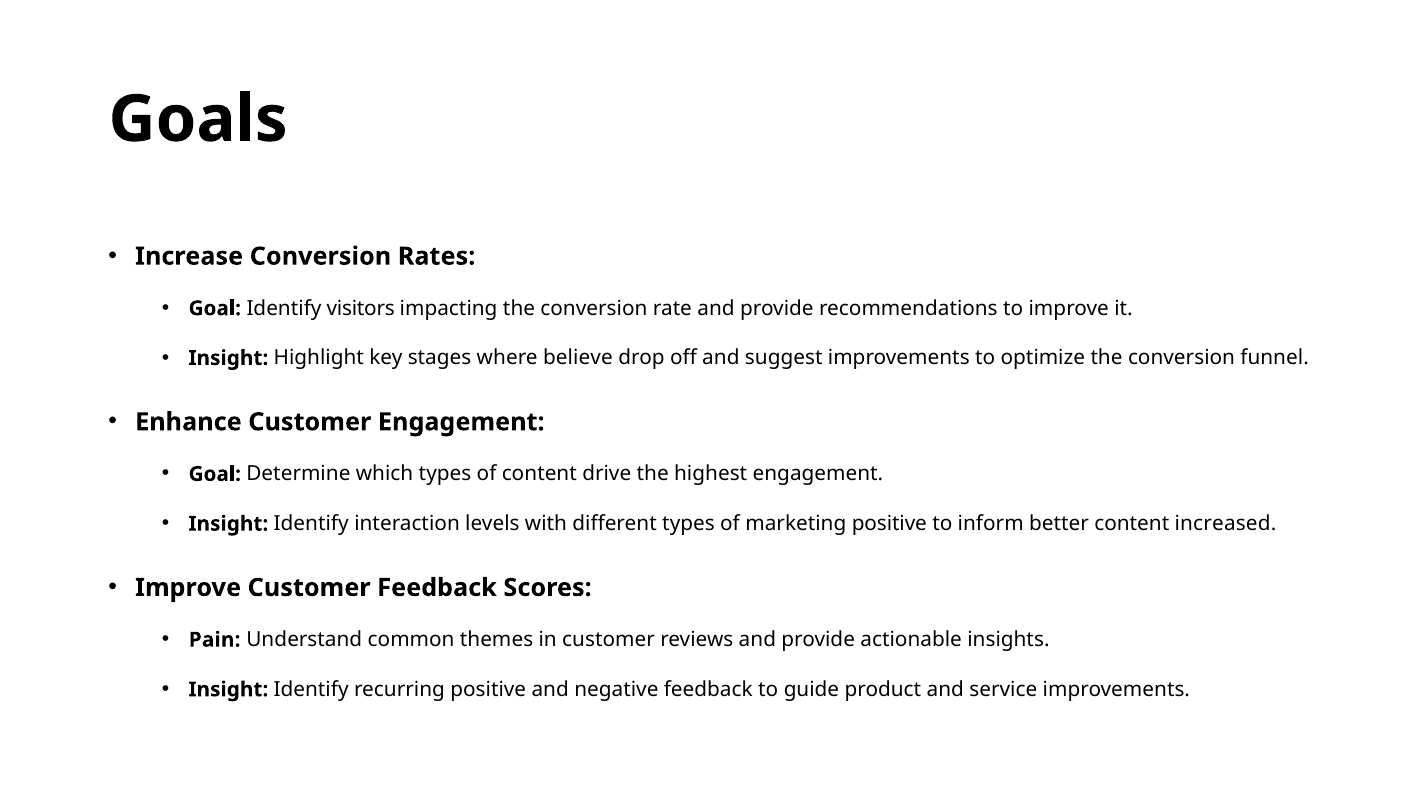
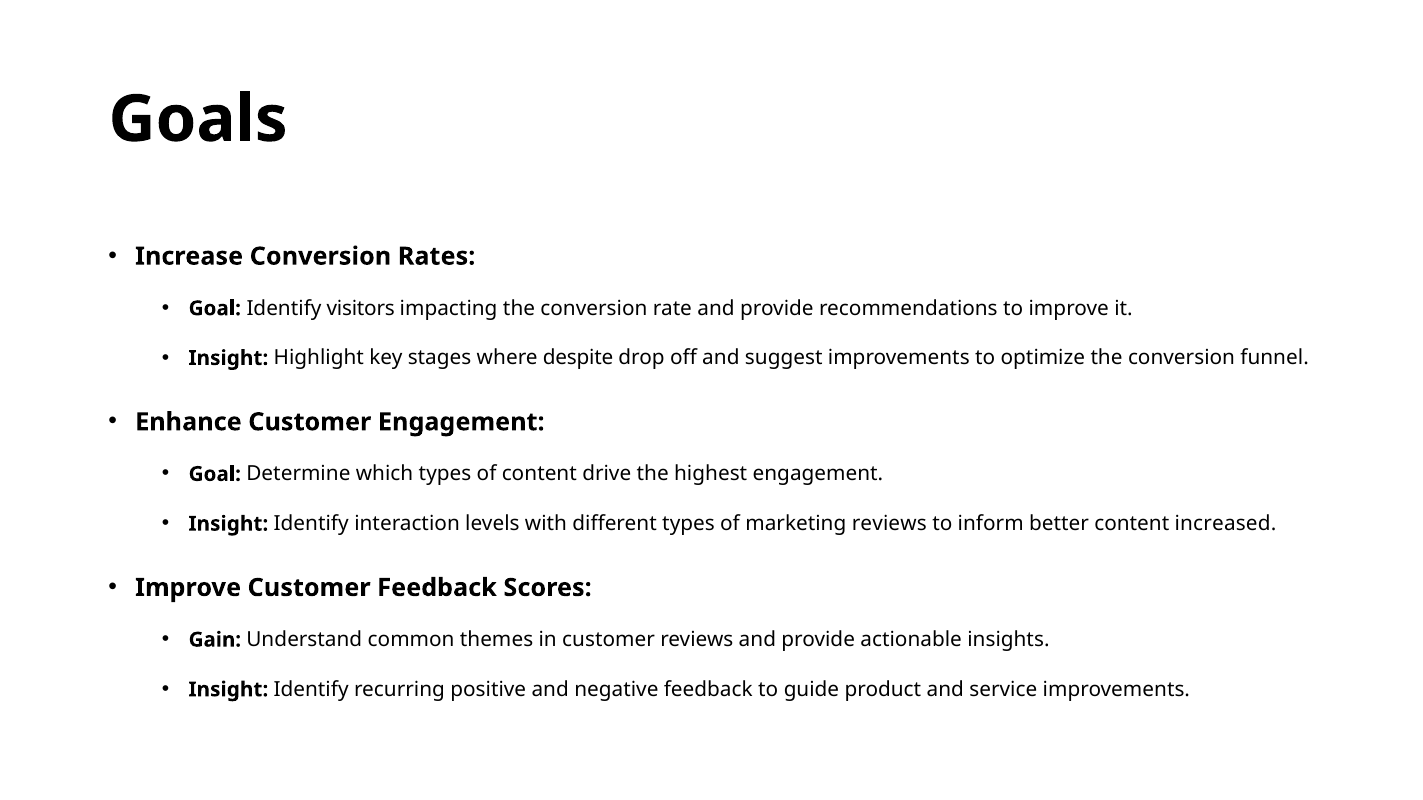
believe: believe -> despite (578, 358)
marketing positive: positive -> reviews (889, 524)
Pain: Pain -> Gain (215, 640)
